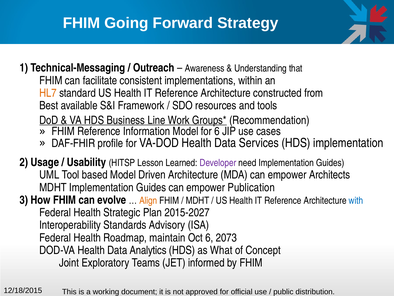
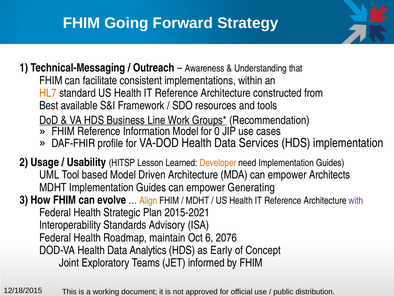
for 6: 6 -> 0 (217, 131)
Developer colour: purple -> orange (218, 163)
Publication: Publication -> Generating (251, 187)
with colour: blue -> purple (356, 200)
2015-2027: 2015-2027 -> 2015-2021 (187, 212)
2073: 2073 -> 2076 (226, 237)
What: What -> Early (221, 250)
